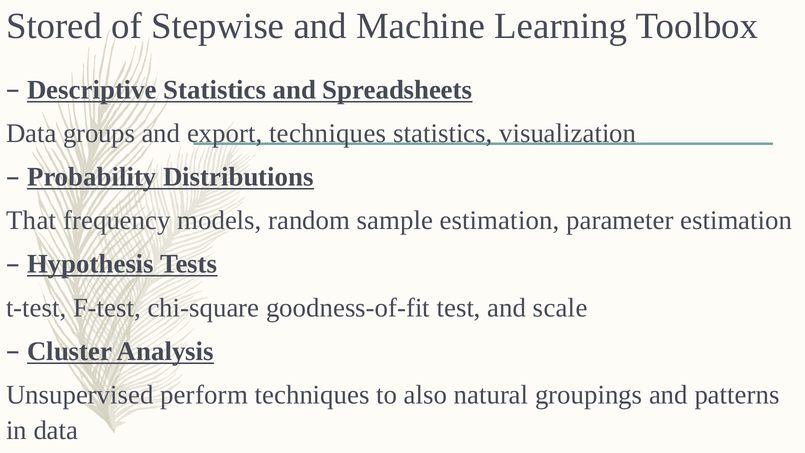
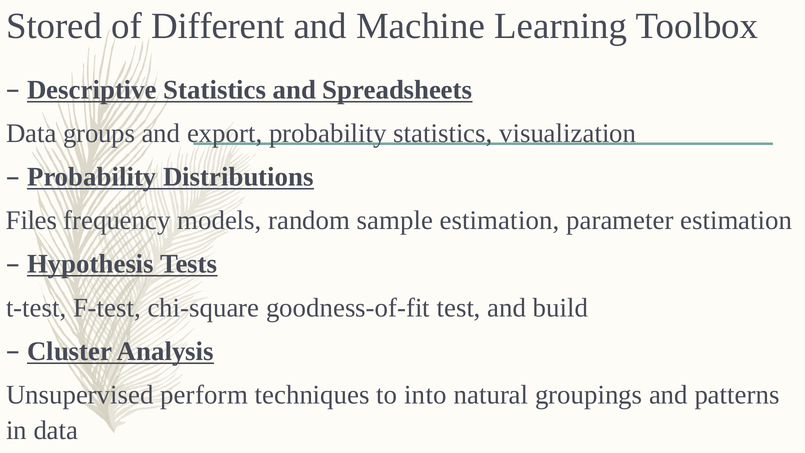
Stepwise: Stepwise -> Different (218, 26)
export techniques: techniques -> probability (328, 133)
That: That -> Files (31, 220)
scale: scale -> build (560, 308)
also: also -> into (425, 395)
